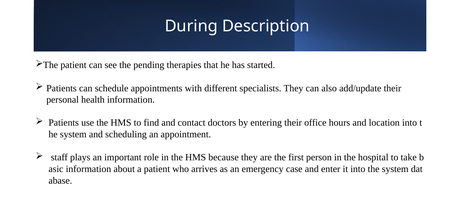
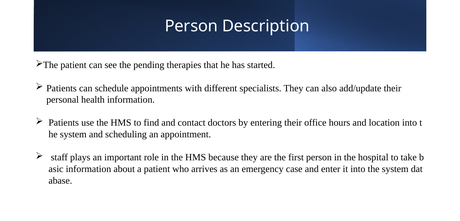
During: During -> Person (191, 26)
